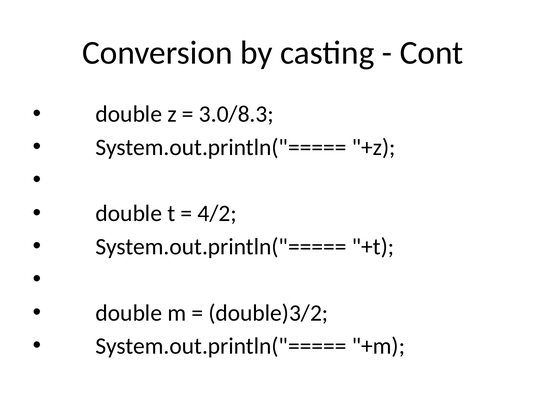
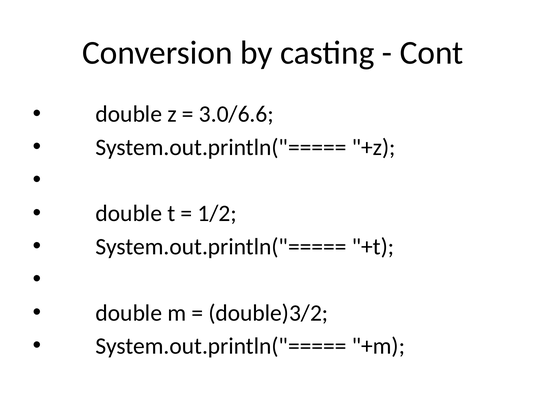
3.0/8.3: 3.0/8.3 -> 3.0/6.6 (236, 114)
4/2: 4/2 -> 1/2 (217, 213)
